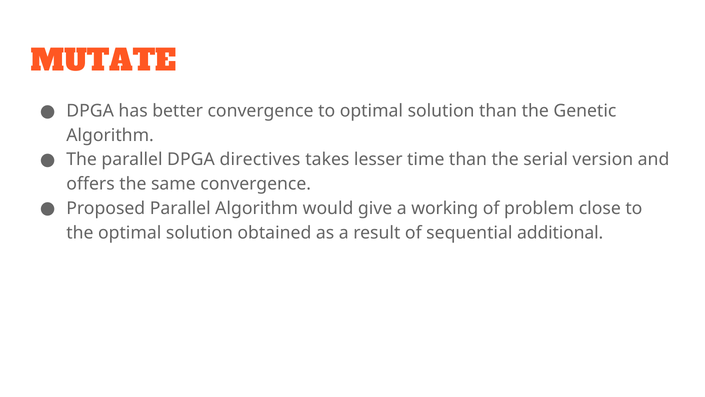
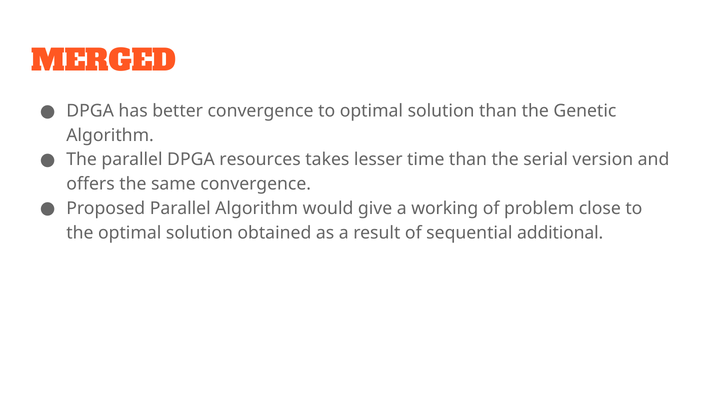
MUTATE: MUTATE -> MERGED (104, 61)
directives: directives -> resources (260, 159)
